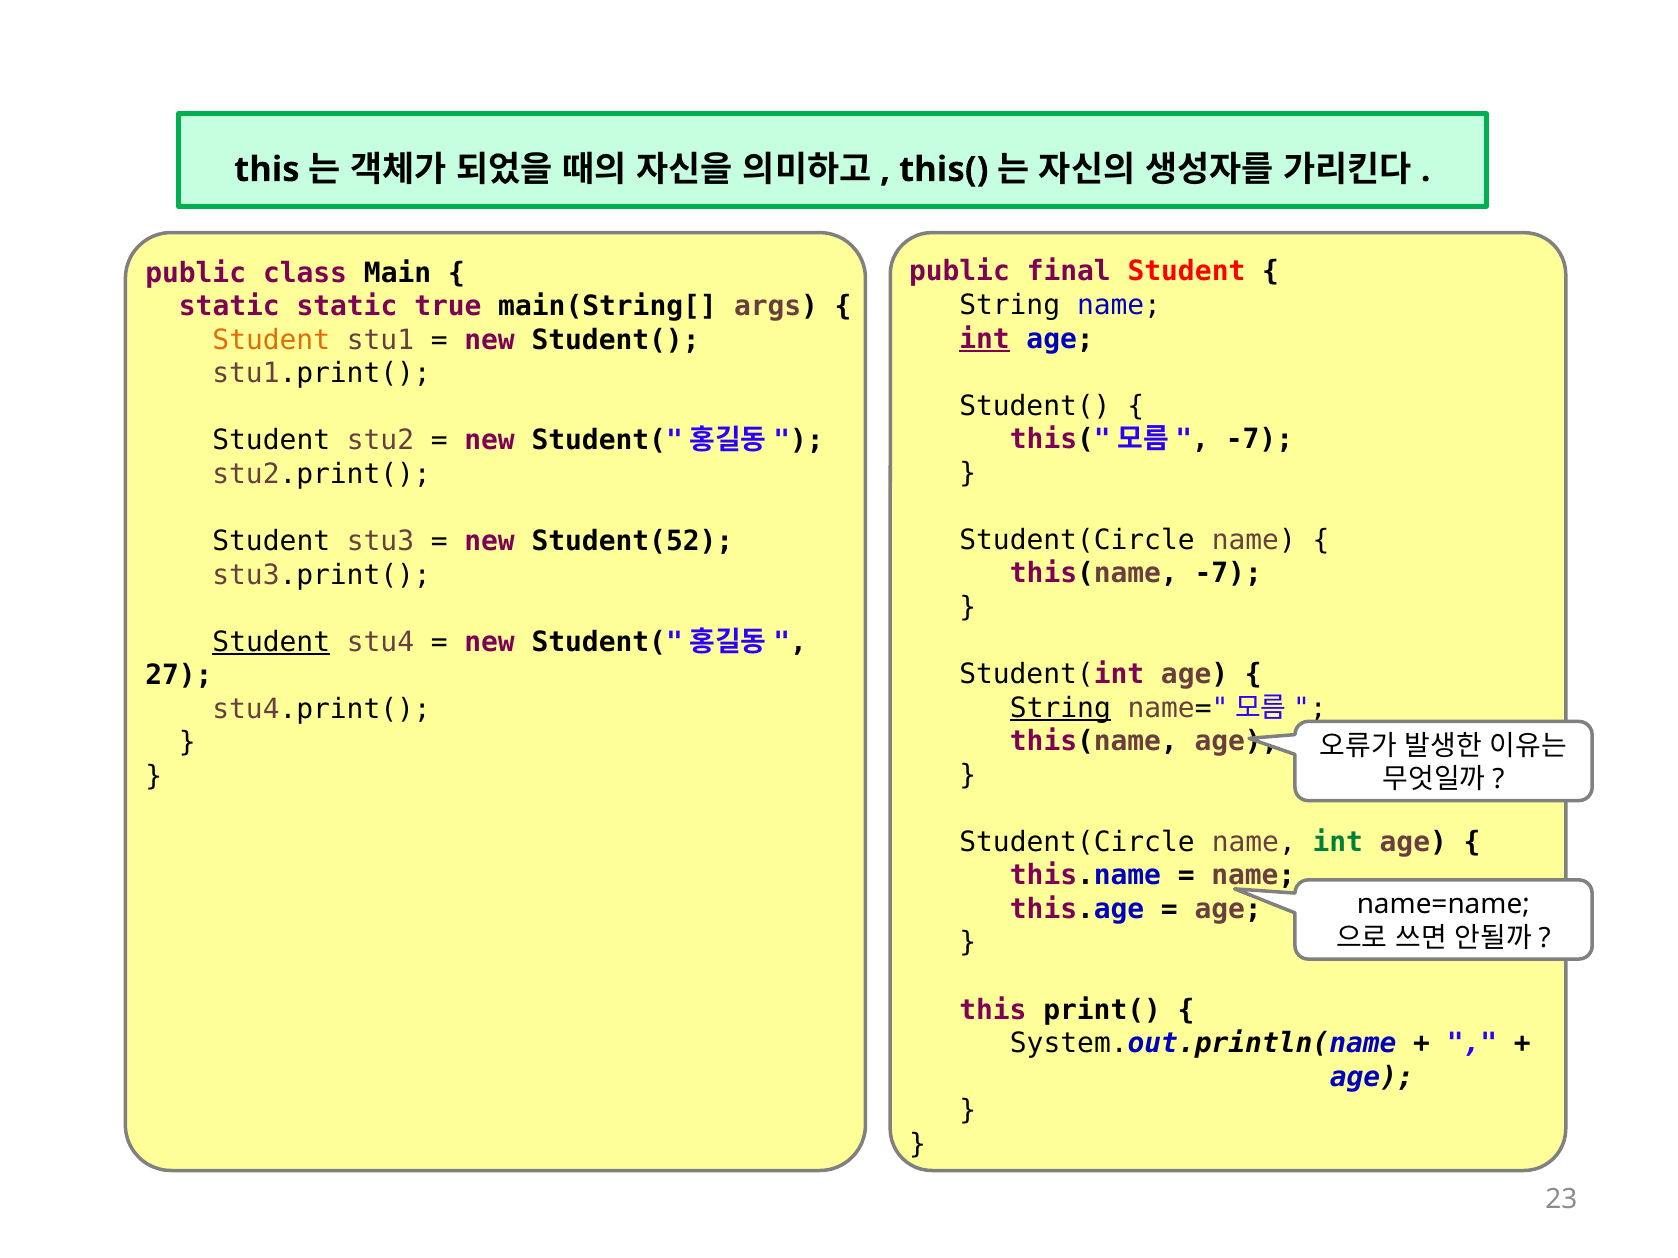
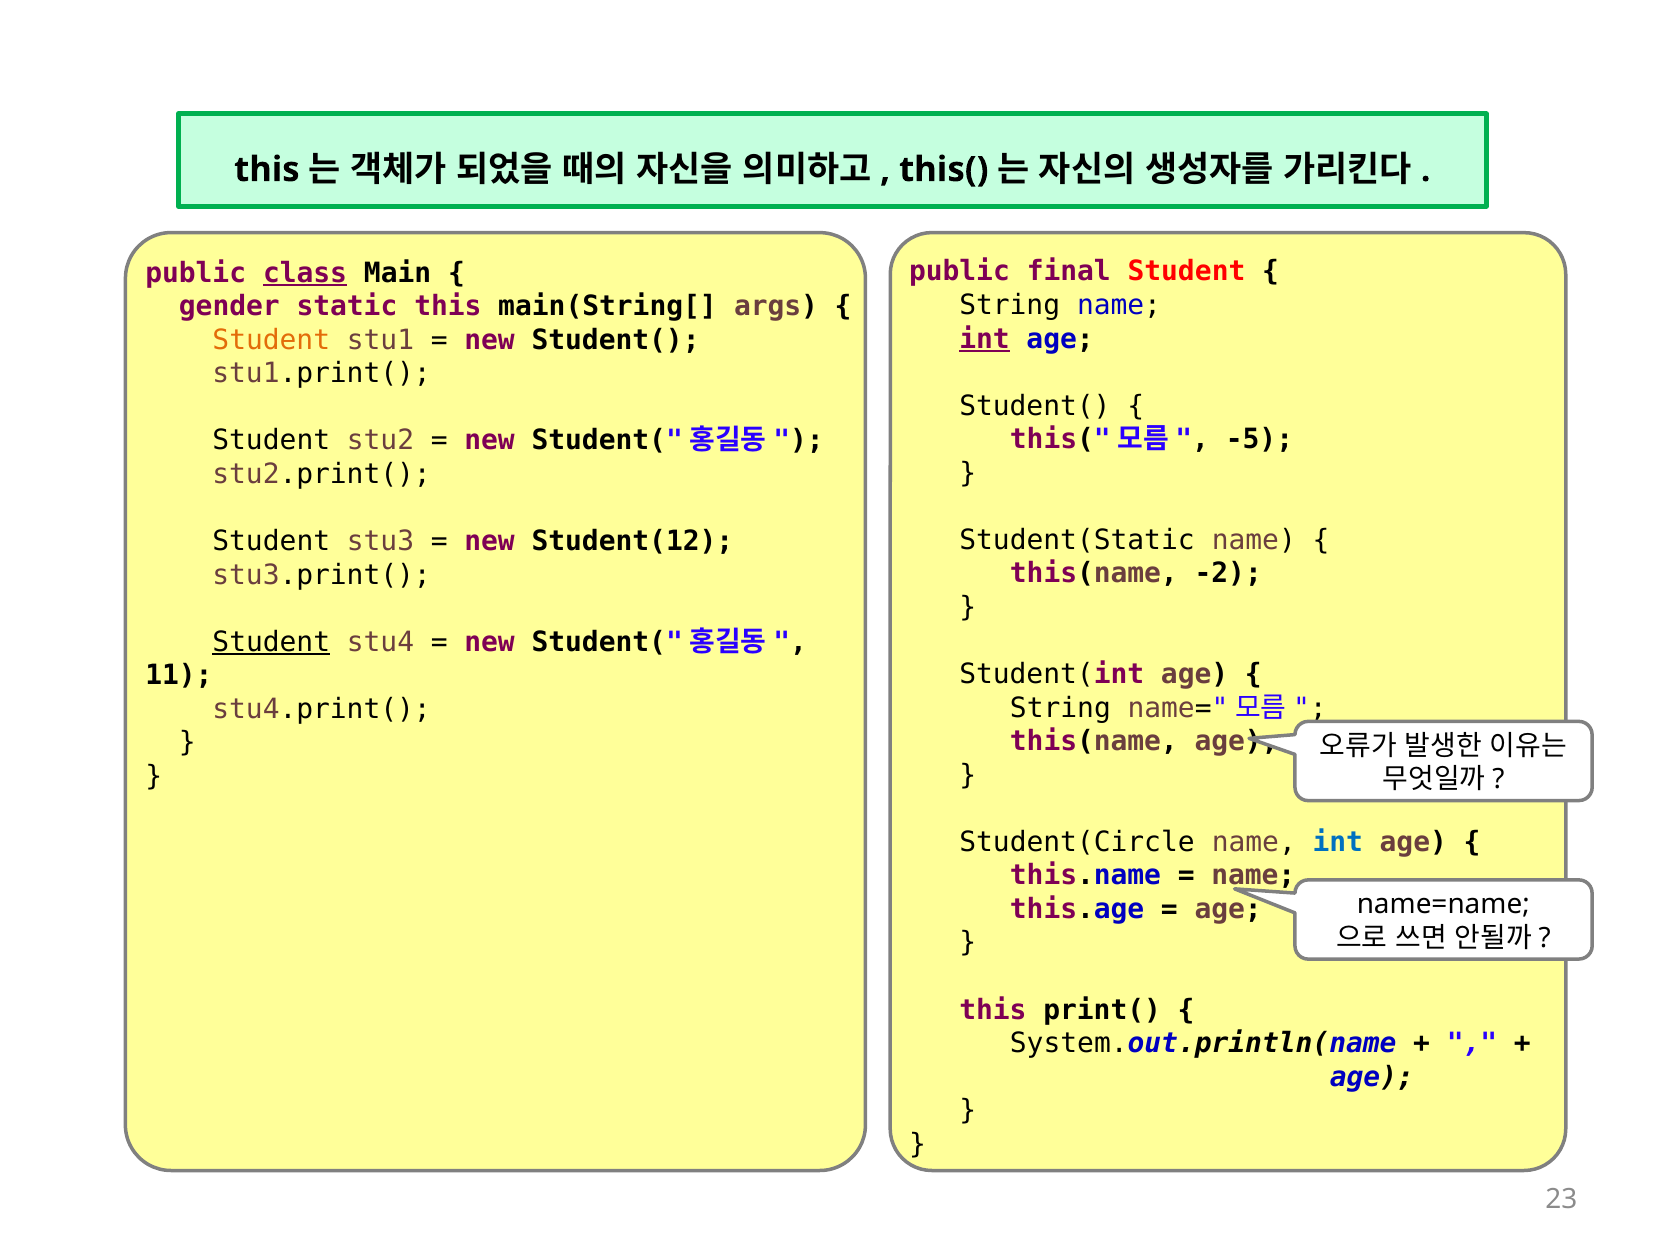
class underline: none -> present (305, 273)
static: static -> gender (229, 307)
static true: true -> this (448, 307)
-7: -7 -> -5 (1259, 440)
Student(Circle: Student(Circle -> Student(Static (1077, 540)
Student(52: Student(52 -> Student(12 (632, 541)
this(name -7: -7 -> -2 (1228, 574)
27: 27 -> 11 (179, 676)
String underline: present -> none (1060, 708)
int colour: green -> blue (1338, 842)
